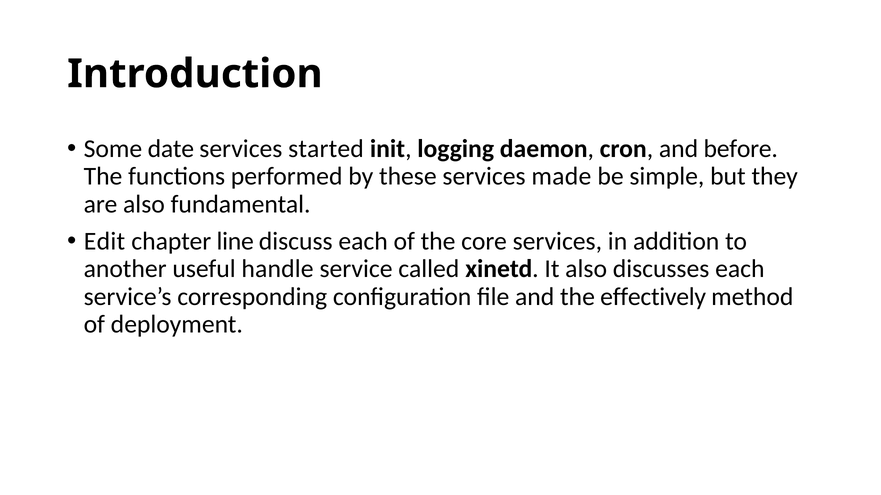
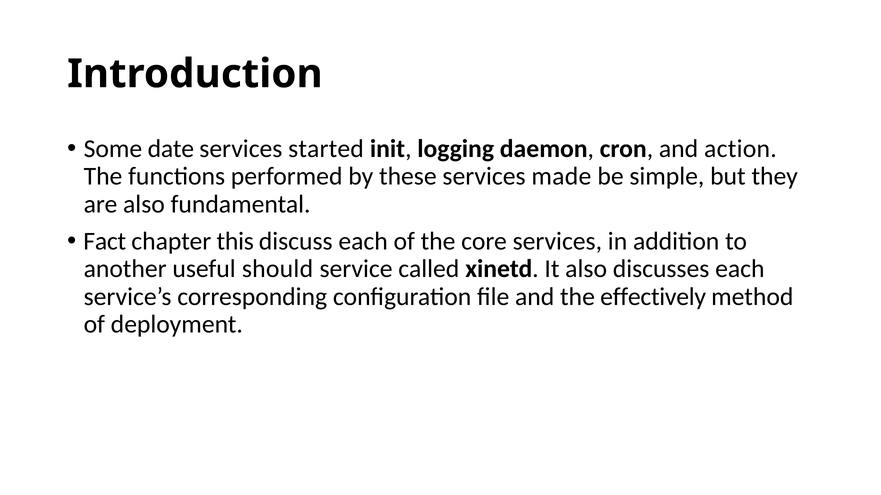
before: before -> action (740, 149)
Edit: Edit -> Fact (105, 241)
line: line -> this (235, 241)
handle: handle -> should (277, 269)
